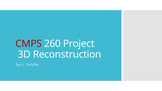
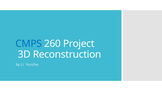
CMPS colour: red -> blue (29, 44)
